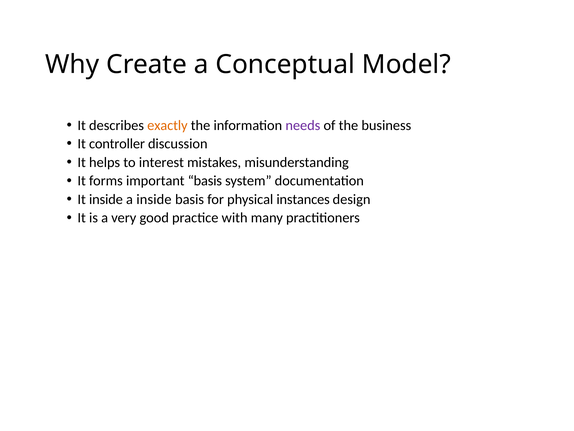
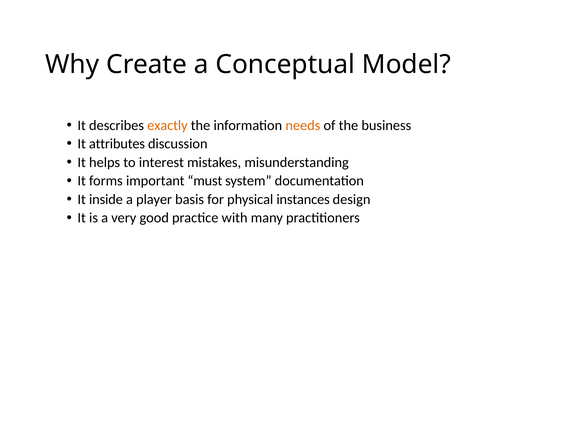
needs colour: purple -> orange (303, 125)
controller: controller -> attributes (117, 144)
important basis: basis -> must (205, 181)
a inside: inside -> player (154, 199)
